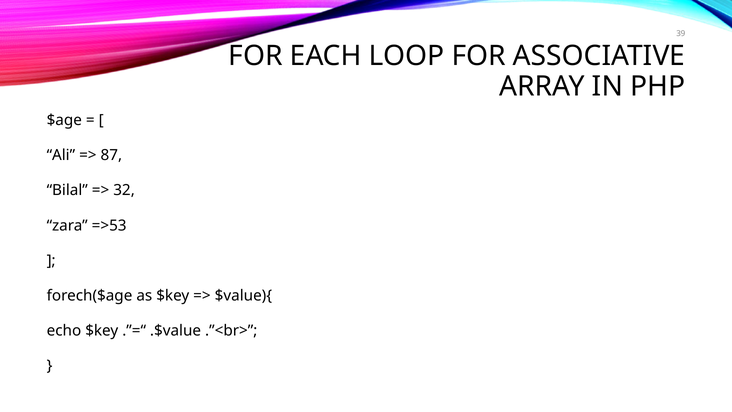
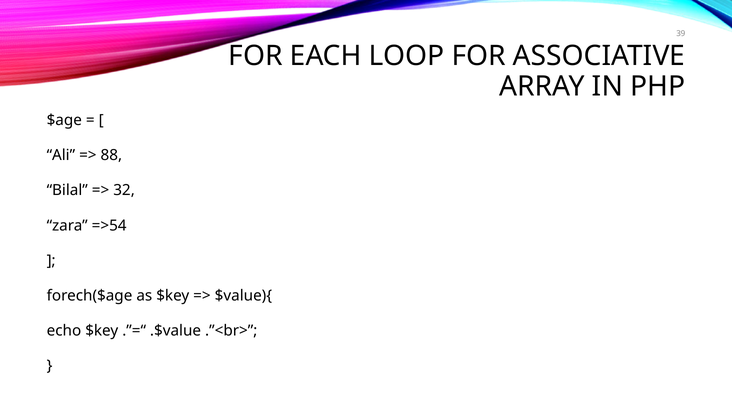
87: 87 -> 88 (111, 155)
=>53: =>53 -> =>54 (109, 225)
